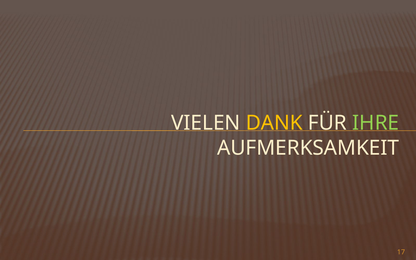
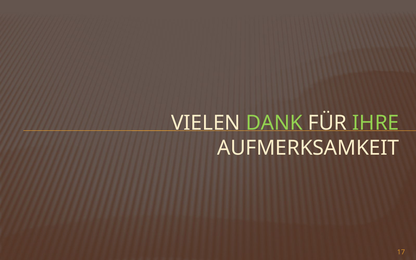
DANK colour: yellow -> light green (274, 123)
